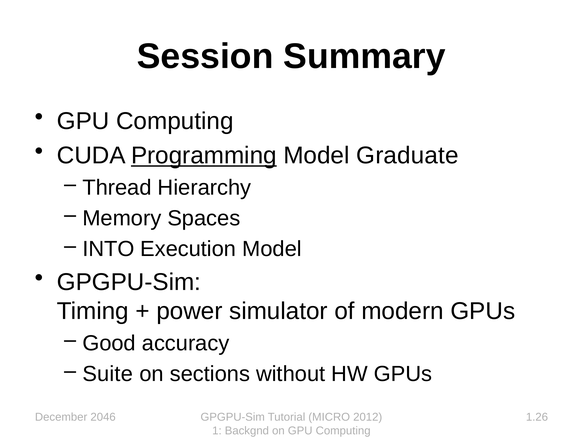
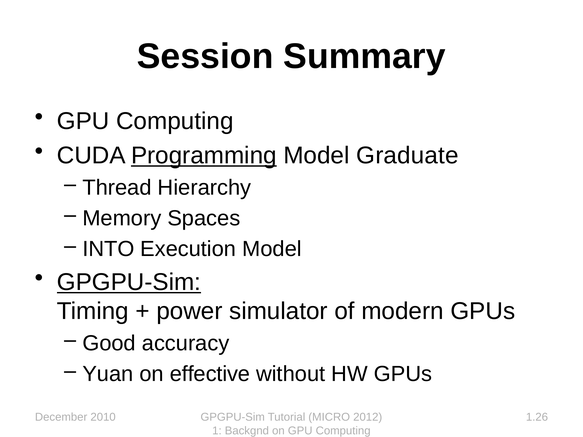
GPGPU-Sim underline: none -> present (129, 282)
Suite: Suite -> Yuan (108, 374)
sections: sections -> effective (210, 374)
2046: 2046 -> 2010 (103, 417)
